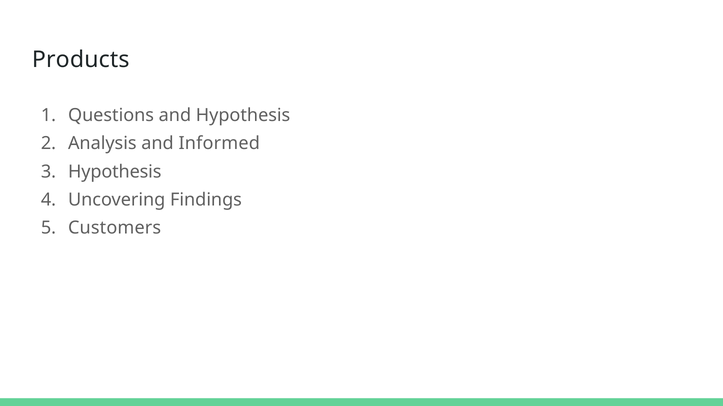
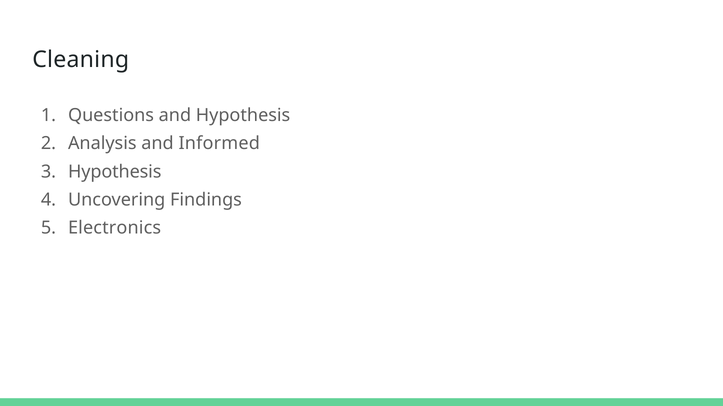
Products: Products -> Cleaning (81, 60)
Customers: Customers -> Electronics (115, 228)
